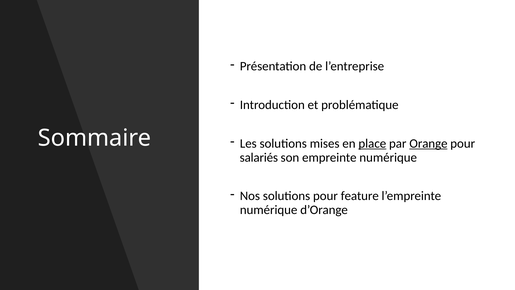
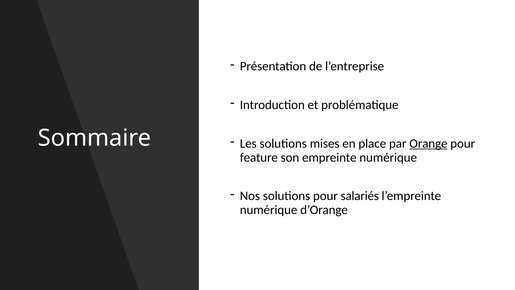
place underline: present -> none (372, 143)
salariés: salariés -> feature (259, 157)
feature: feature -> salariés (360, 196)
